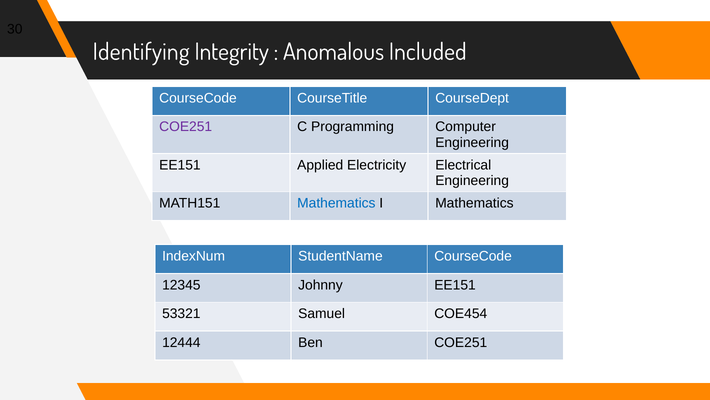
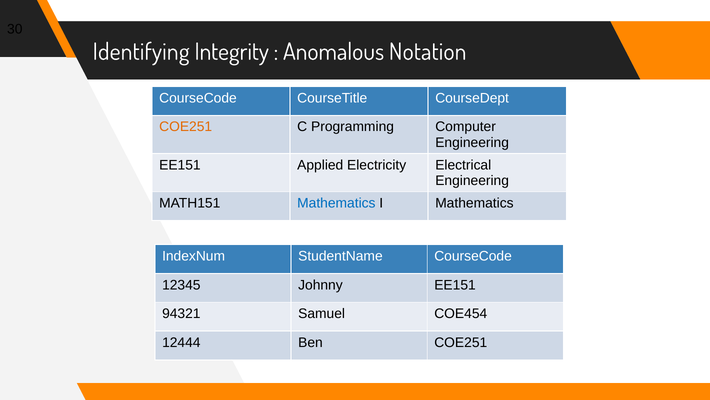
Included: Included -> Notation (428, 52)
COE251 colour: purple -> orange (186, 127)
53321: 53321 -> 94321 (181, 313)
